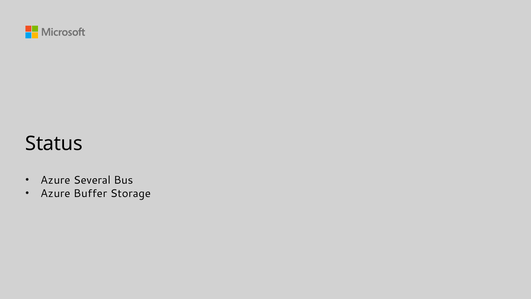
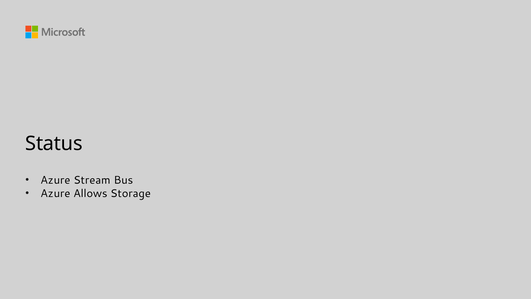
Several: Several -> Stream (92, 180)
Buffer: Buffer -> Allows (90, 193)
